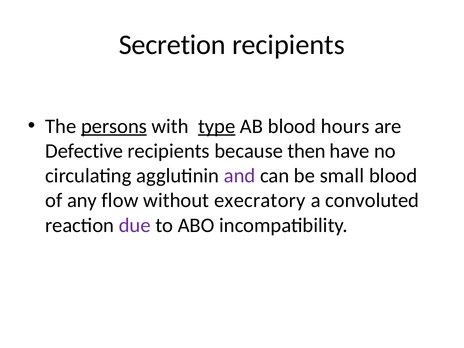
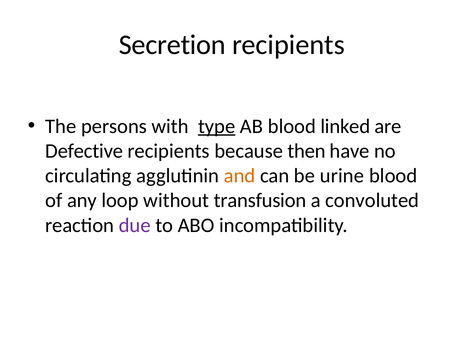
persons underline: present -> none (114, 126)
hours: hours -> linked (345, 126)
and colour: purple -> orange (240, 176)
small: small -> urine (342, 176)
flow: flow -> loop (120, 200)
execratory: execratory -> transfusion (260, 200)
